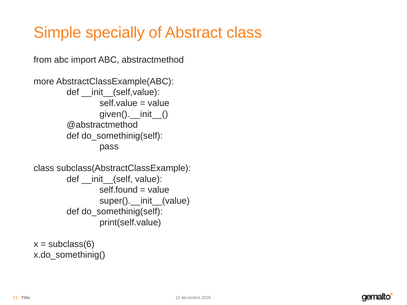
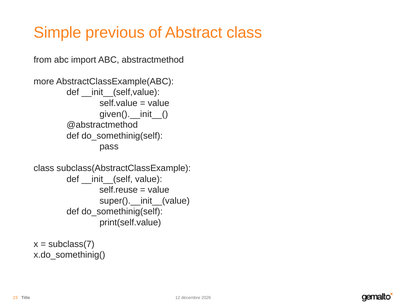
specially: specially -> previous (115, 33)
self.found: self.found -> self.reuse (119, 190)
subclass(6: subclass(6 -> subclass(7 (71, 244)
